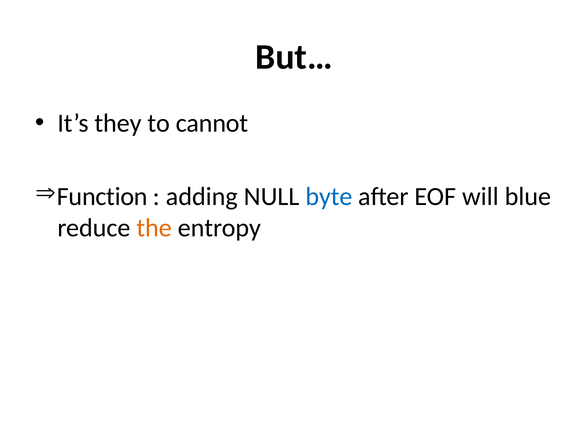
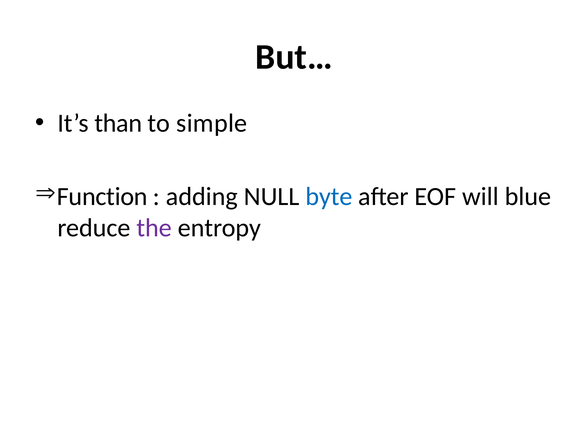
they: they -> than (118, 123)
cannot: cannot -> simple (212, 123)
the colour: orange -> purple (154, 228)
